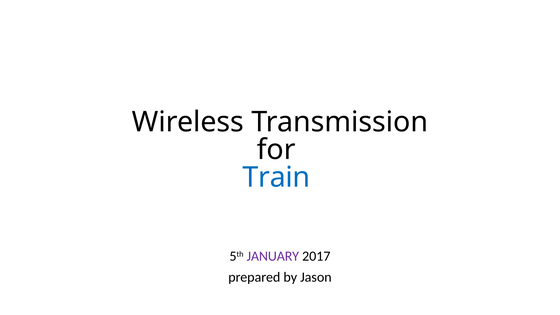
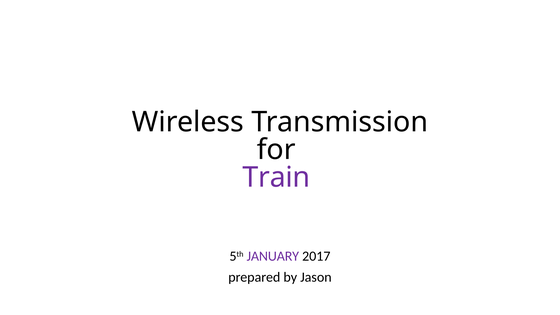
Train colour: blue -> purple (276, 178)
